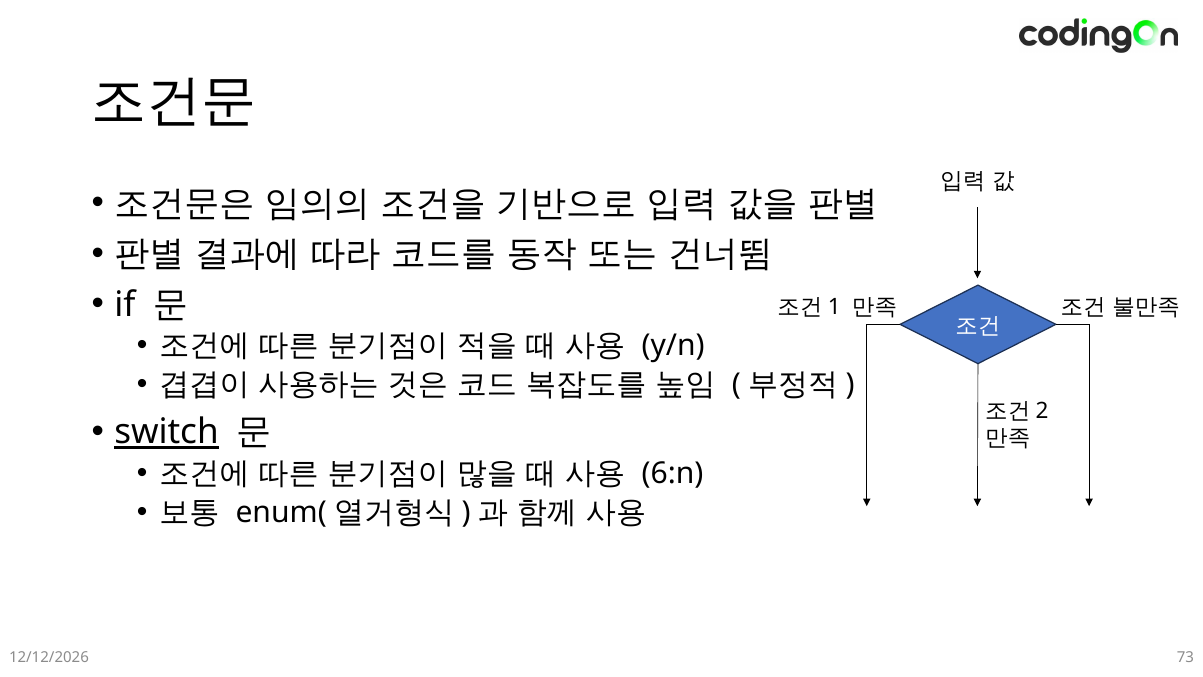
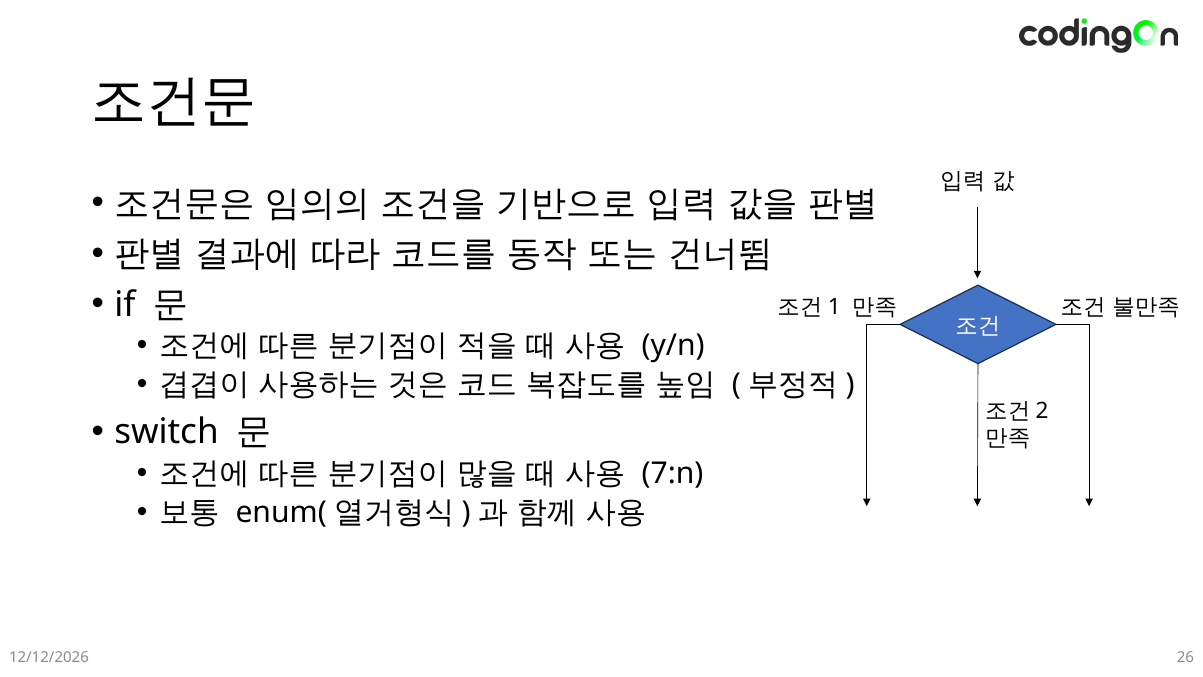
switch underline: present -> none (166, 432)
6:n: 6:n -> 7:n (673, 474)
73: 73 -> 26 (1185, 658)
